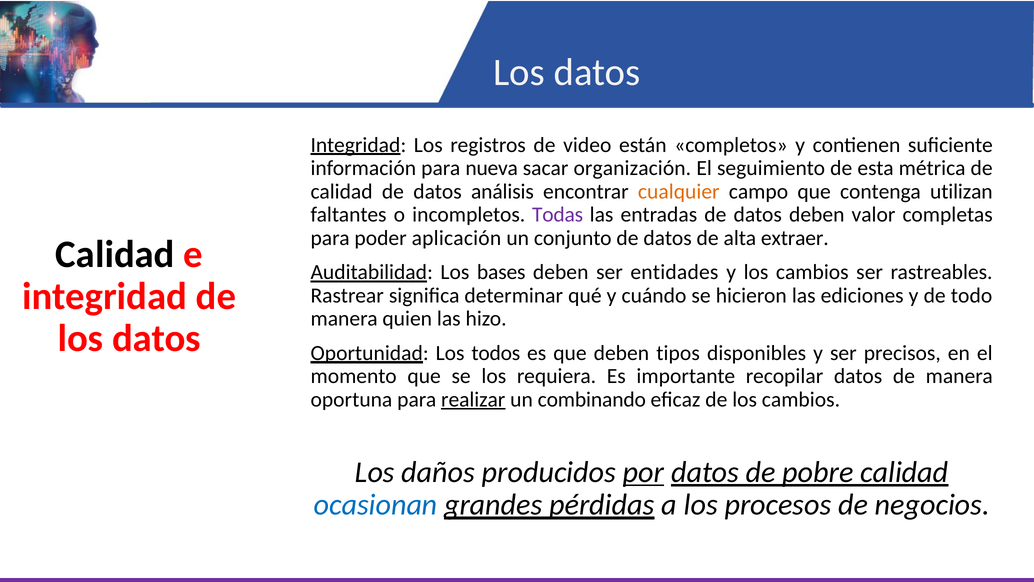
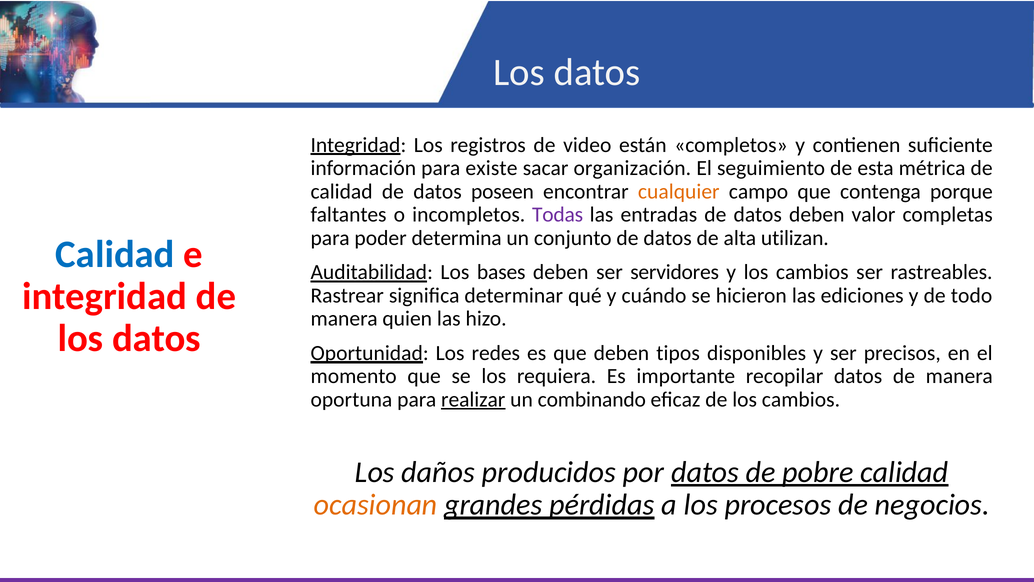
nueva: nueva -> existe (491, 168)
análisis: análisis -> poseen (502, 191)
utilizan: utilizan -> porque (961, 191)
aplicación: aplicación -> determina (457, 238)
extraer: extraer -> utilizan (795, 238)
Calidad colour: black -> blue (115, 255)
entidades: entidades -> servidores (675, 272)
todos: todos -> redes (496, 353)
por underline: present -> none (643, 472)
ocasionan colour: blue -> orange (376, 504)
